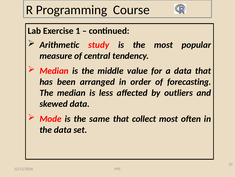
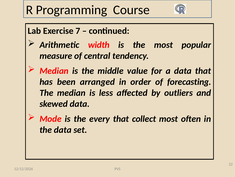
1: 1 -> 7 (78, 31)
study: study -> width (99, 45)
same: same -> every (100, 118)
